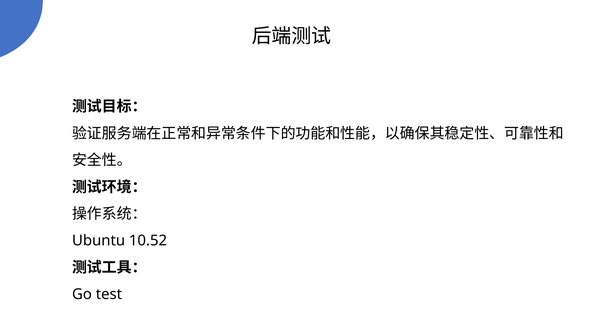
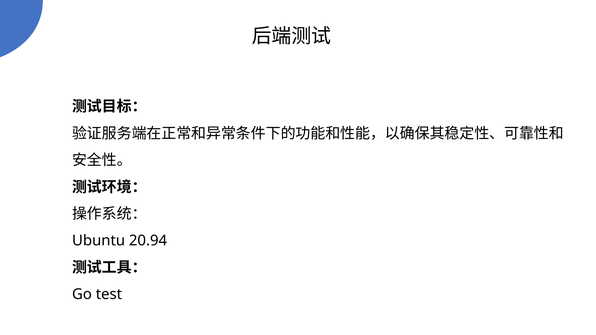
10.52: 10.52 -> 20.94 (148, 241)
